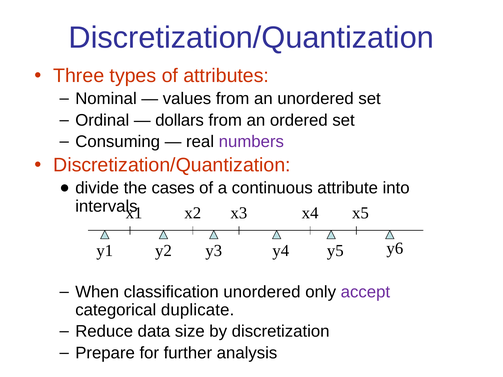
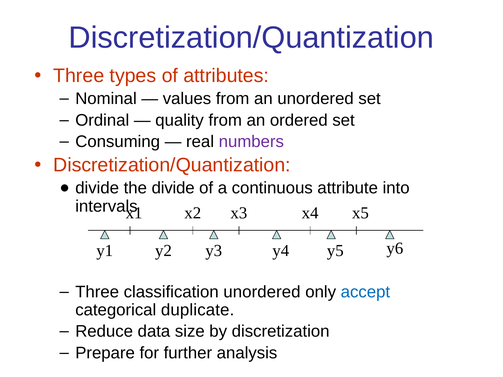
dollars: dollars -> quality (180, 120)
the cases: cases -> divide (173, 188)
When: When -> Three (97, 292)
accept colour: purple -> blue (365, 292)
